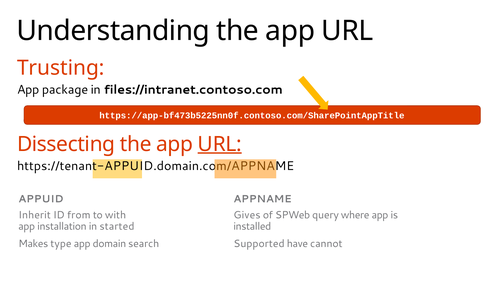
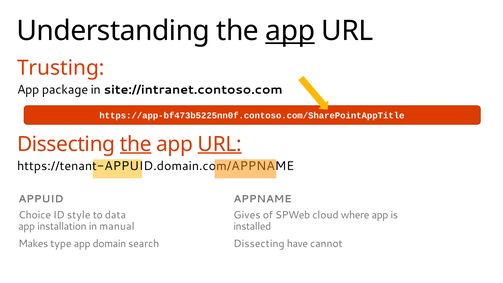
app underline: none -> present (290, 31)
files://intranet.contoso.com: files://intranet.contoso.com -> site://intranet.contoso.com (193, 90)
the underline: none -> present (136, 144)
Inherit: Inherit -> Choice (35, 215)
from: from -> style (79, 215)
with: with -> data (115, 215)
query: query -> cloud (325, 215)
started: started -> manual (117, 226)
Supported: Supported -> Dissecting (259, 244)
